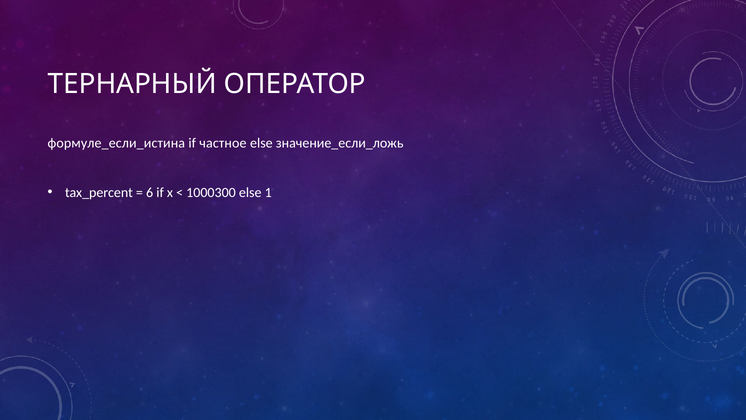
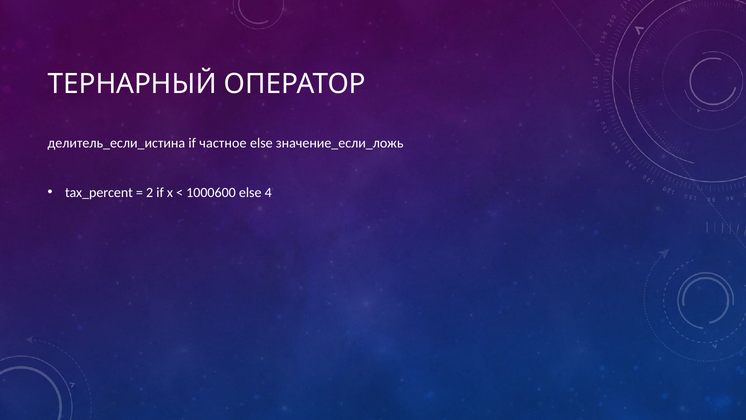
формуле_если_истина: формуле_если_истина -> делитель_если_истина (116, 143)
6: 6 -> 2 (150, 192)
1000300: 1000300 -> 1000600 (211, 192)
1: 1 -> 4 (268, 192)
